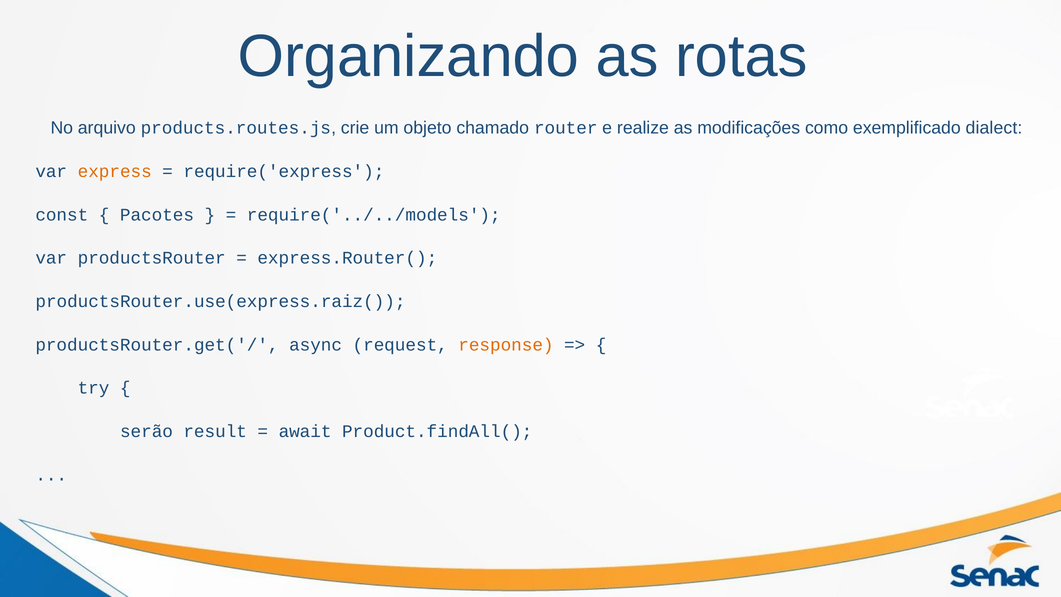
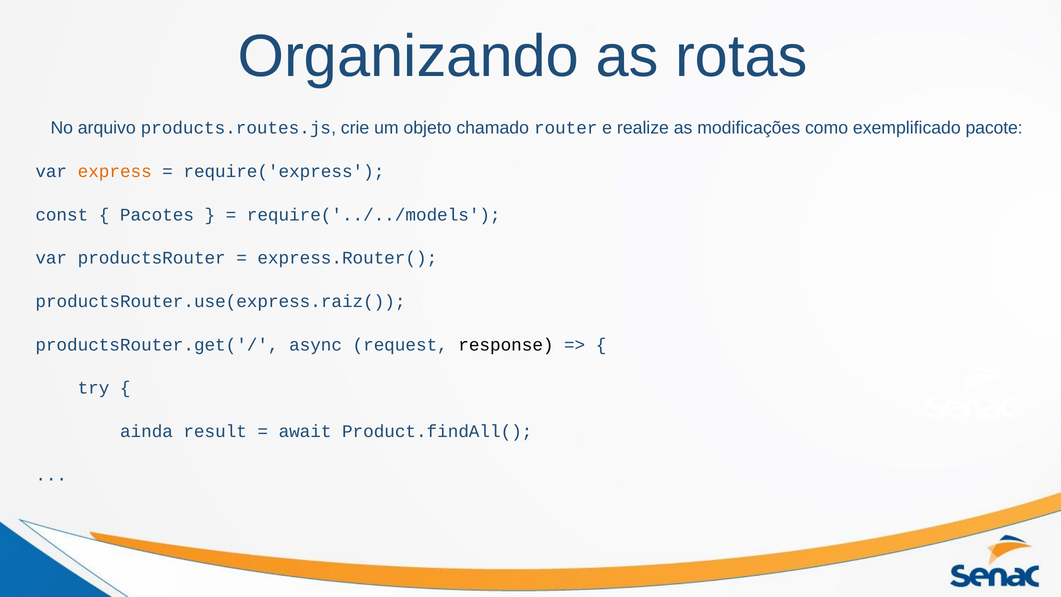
dialect: dialect -> pacote (994, 128)
response colour: orange -> black (506, 345)
serão: serão -> ainda (146, 431)
